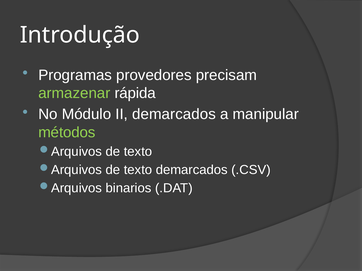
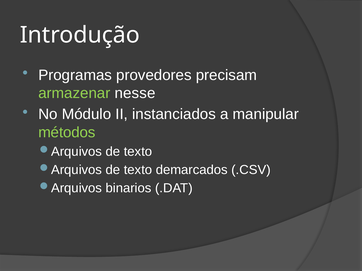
rápida: rápida -> nesse (135, 93)
II demarcados: demarcados -> instanciados (174, 114)
